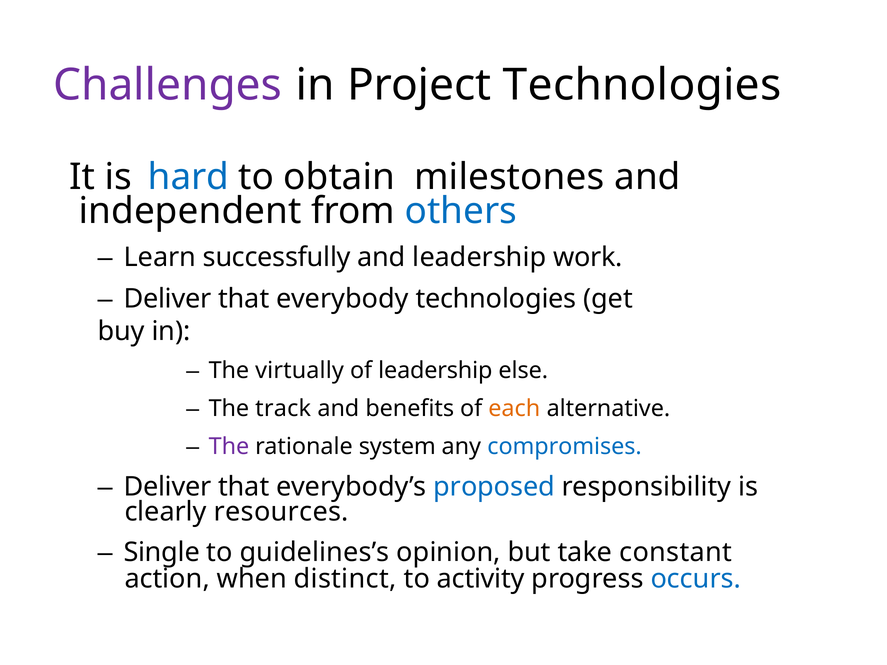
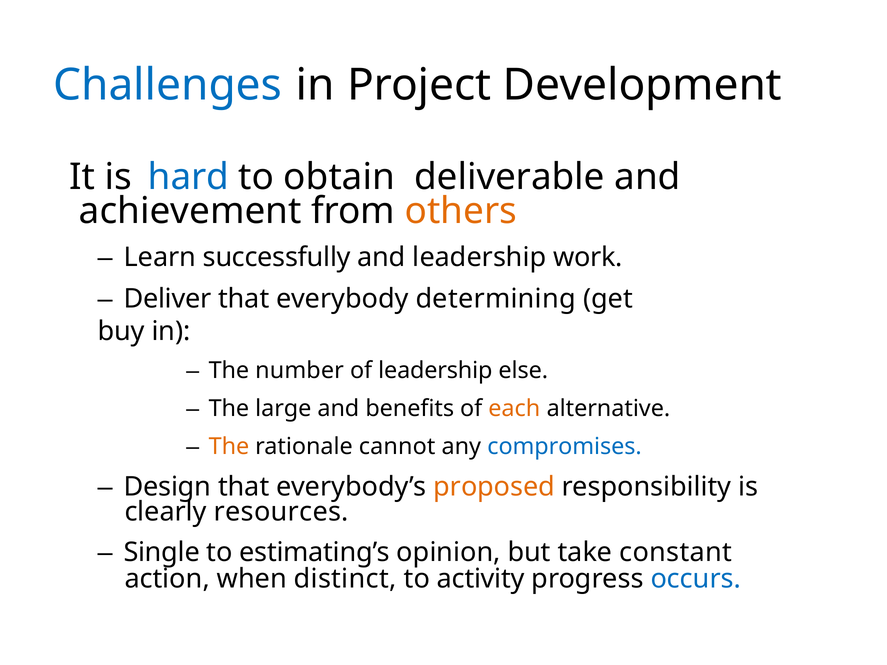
Challenges colour: purple -> blue (168, 85)
Project Technologies: Technologies -> Development (642, 85)
milestones: milestones -> deliverable (509, 177)
independent: independent -> achievement (190, 211)
others colour: blue -> orange (461, 211)
everybody technologies: technologies -> determining (496, 299)
virtually: virtually -> number (300, 371)
track: track -> large (283, 409)
The colour: purple -> orange (229, 447)
system: system -> cannot (397, 447)
Deliver: Deliver -> Design (167, 487)
proposed colour: blue -> orange (494, 487)
guidelines’s: guidelines’s -> estimating’s (315, 553)
